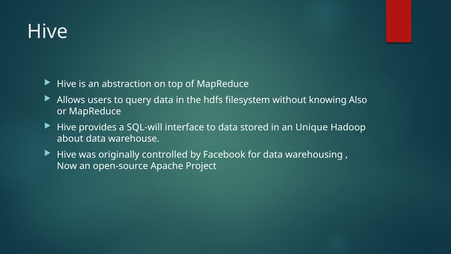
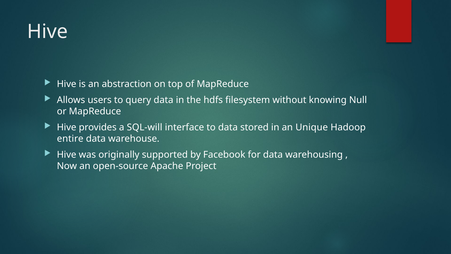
Also: Also -> Null (358, 100)
about: about -> entire (70, 138)
controlled: controlled -> supported (165, 154)
